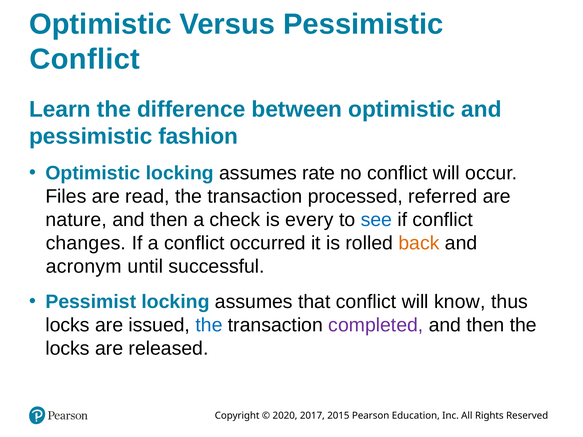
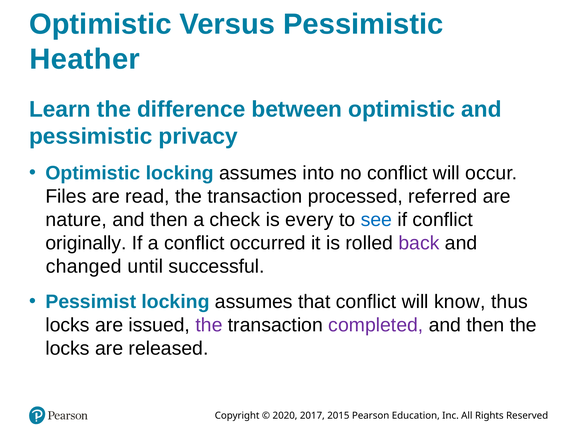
Conflict: Conflict -> Heather (85, 59)
fashion: fashion -> privacy (198, 136)
rate: rate -> into (318, 173)
changes: changes -> originally (86, 243)
back colour: orange -> purple (419, 243)
acronym: acronym -> changed (84, 267)
the colour: blue -> purple (209, 325)
